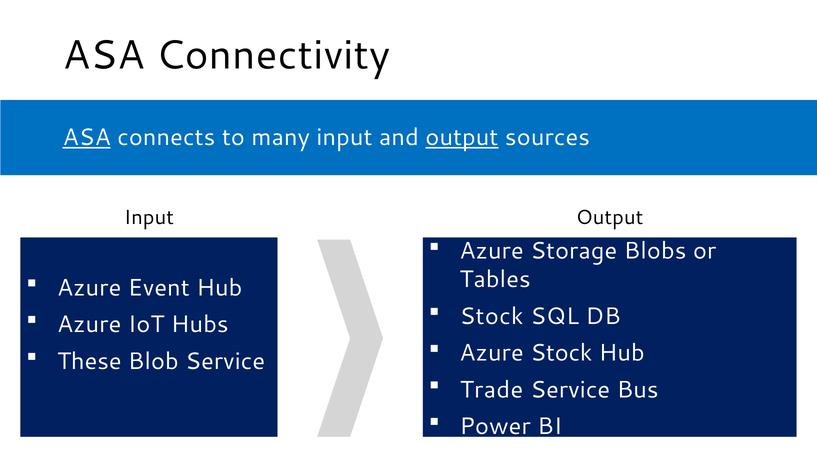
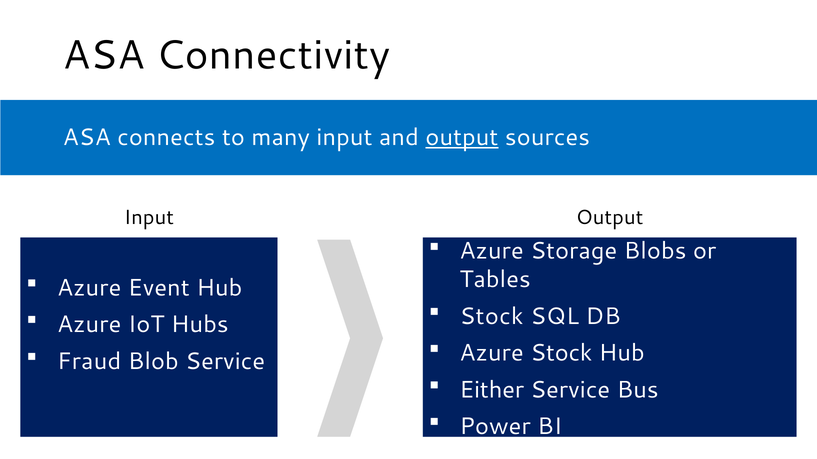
ASA underline: present -> none (87, 138)
These: These -> Fraud (89, 362)
Trade: Trade -> Either (492, 390)
